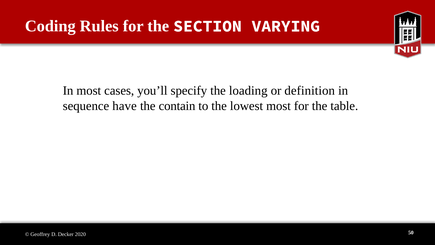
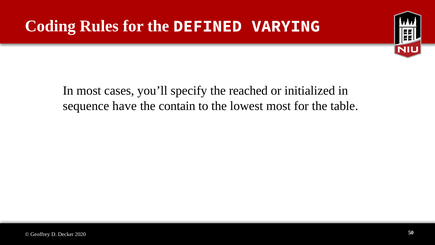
SECTION: SECTION -> DEFINED (207, 26)
loading: loading -> reached (248, 91)
definition: definition -> initialized (310, 91)
